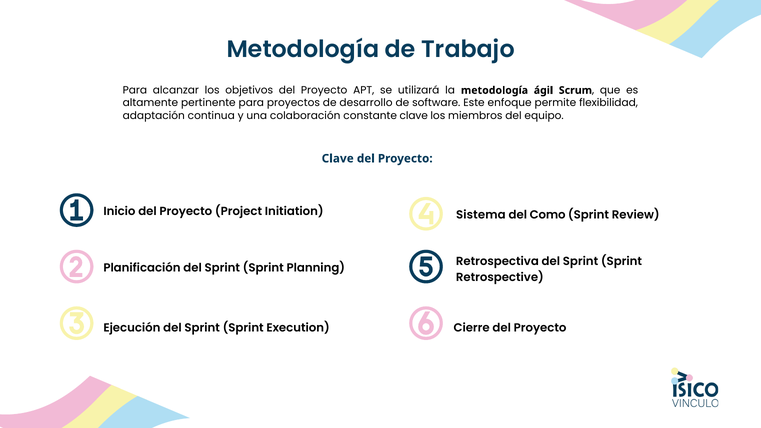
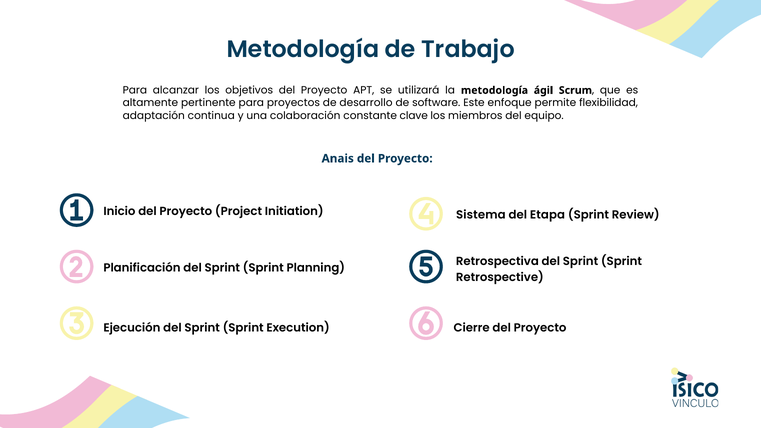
Clave: Clave -> Anais (338, 159)
Como: Como -> Etapa (547, 215)
